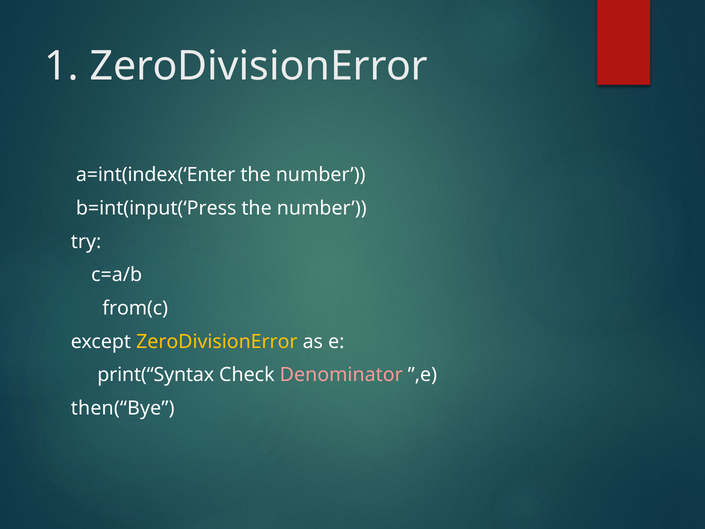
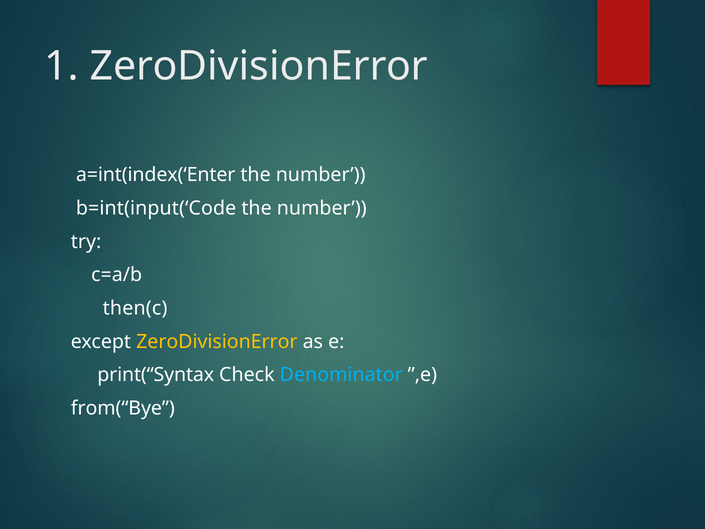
b=int(input(‘Press: b=int(input(‘Press -> b=int(input(‘Code (156, 208)
from(c: from(c -> then(c (135, 308)
Denominator colour: pink -> light blue (341, 375)
then(“Bye: then(“Bye -> from(“Bye (123, 408)
